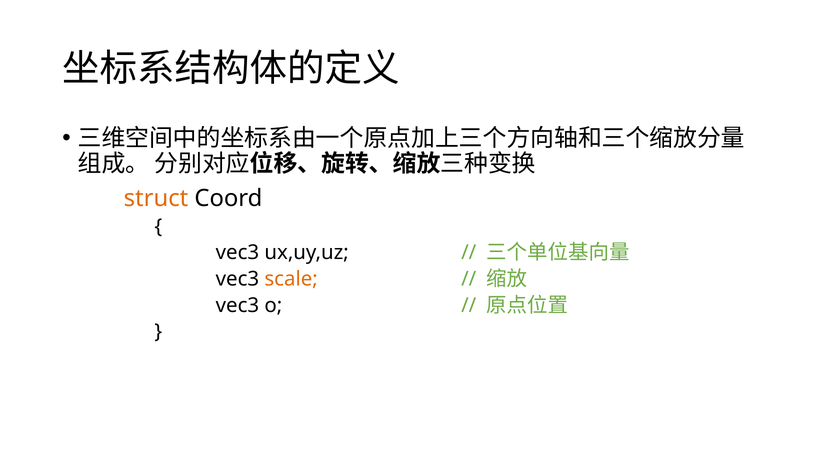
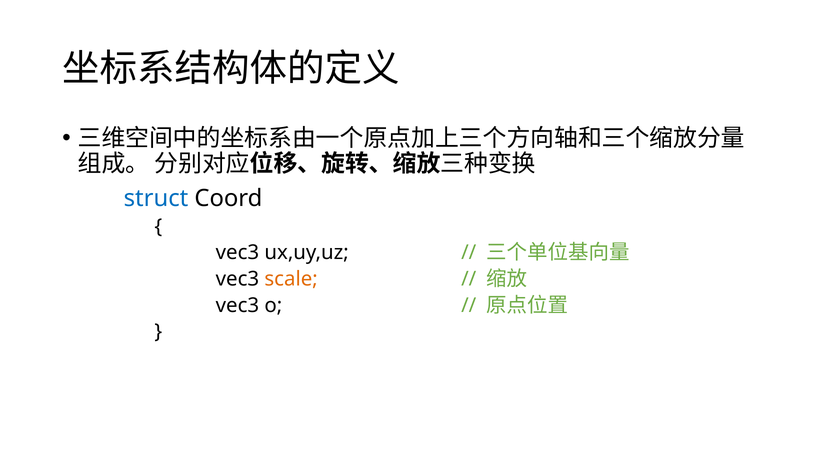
struct colour: orange -> blue (156, 198)
